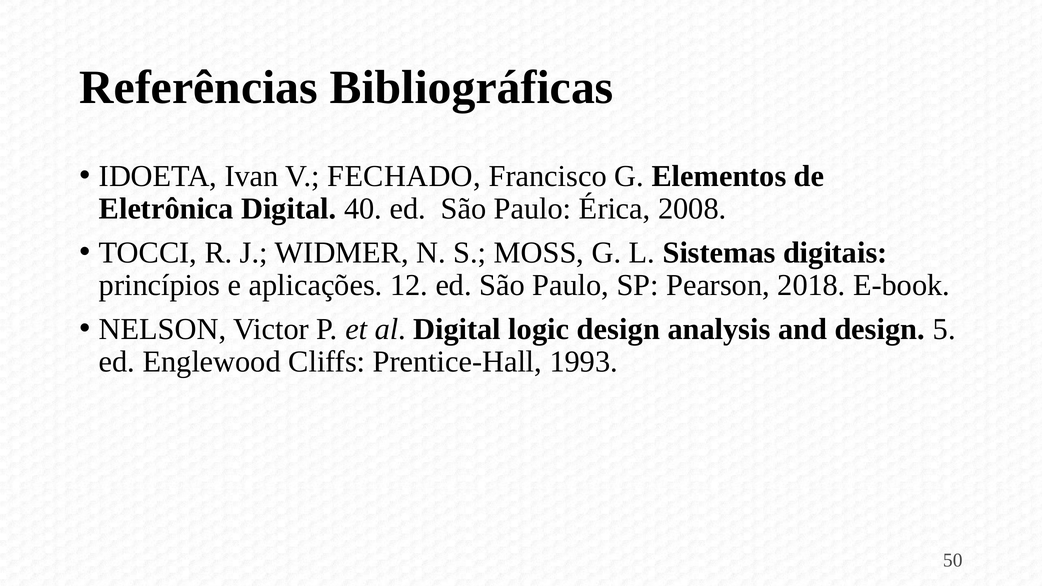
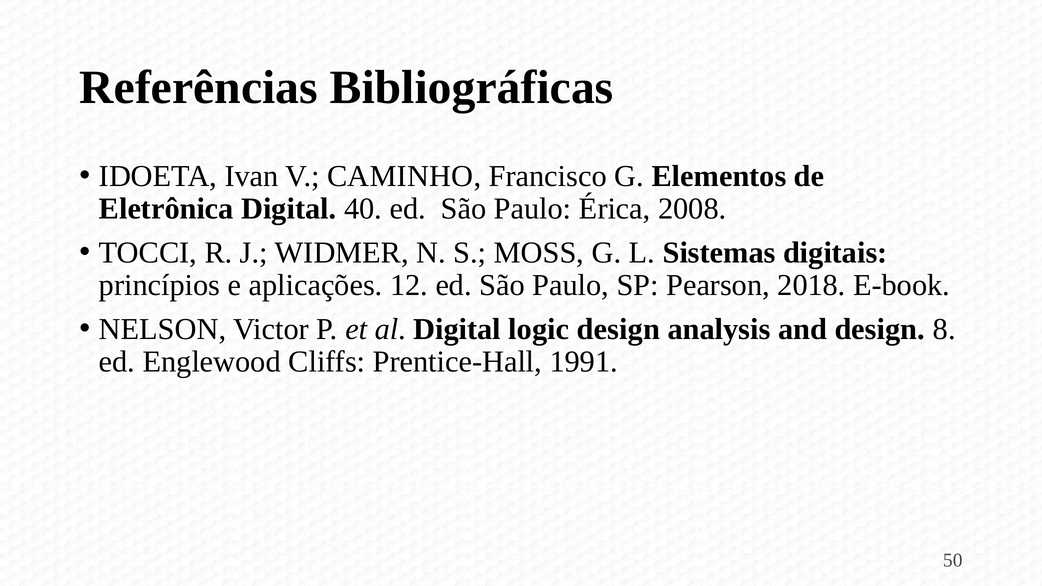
FECHADO: FECHADO -> CAMINHO (404, 176)
5: 5 -> 8 (944, 329)
1993: 1993 -> 1991 (584, 362)
